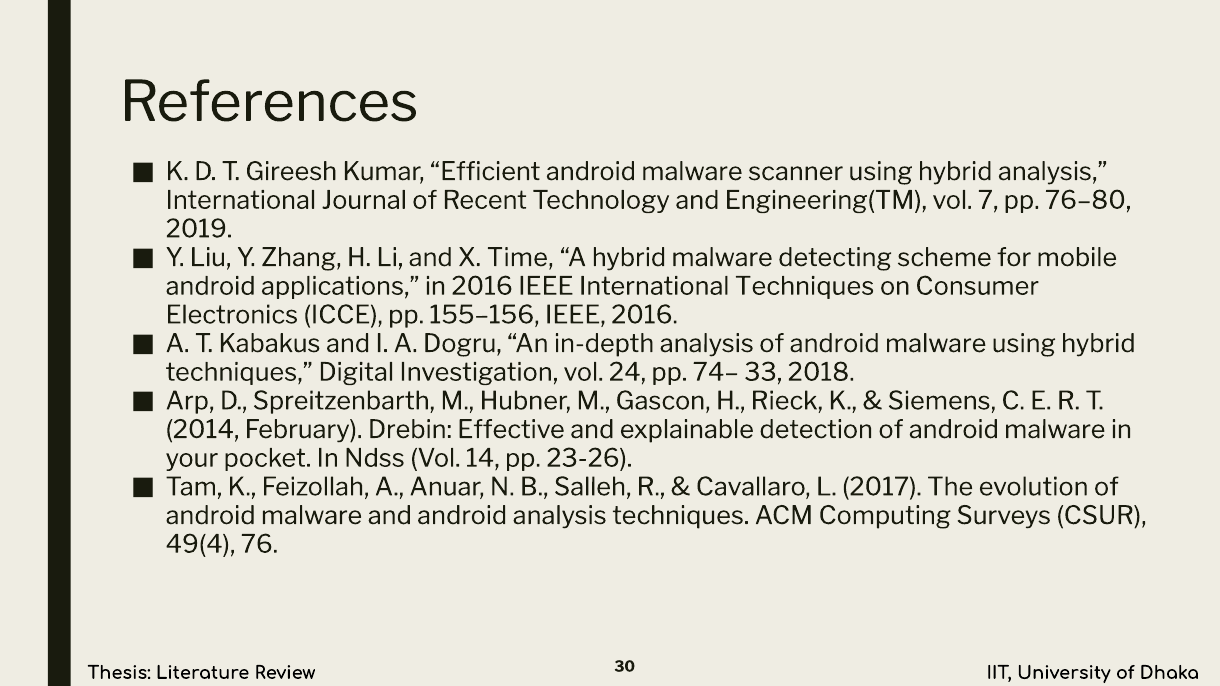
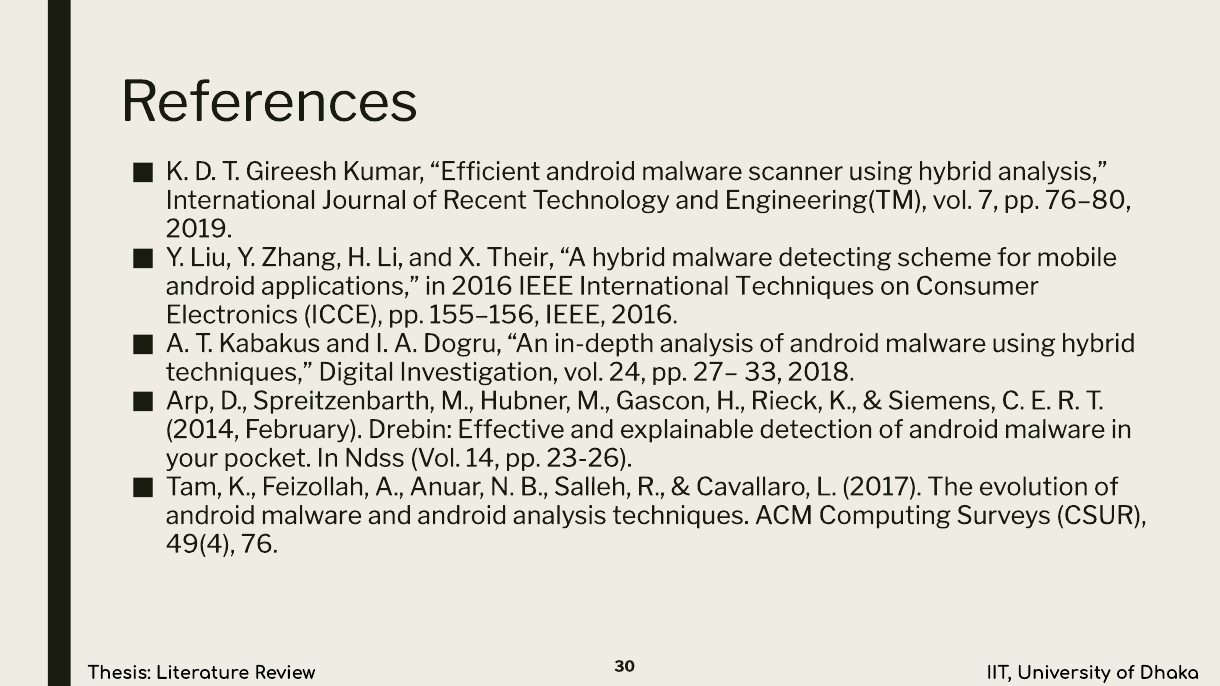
Time: Time -> Their (520, 258)
74–: 74– -> 27– (716, 372)
